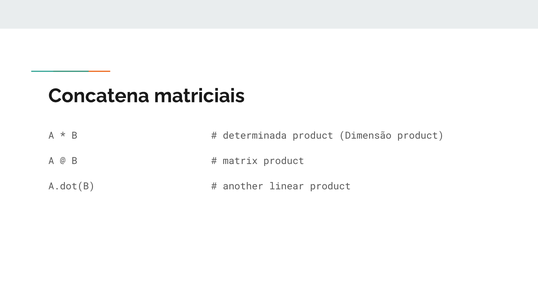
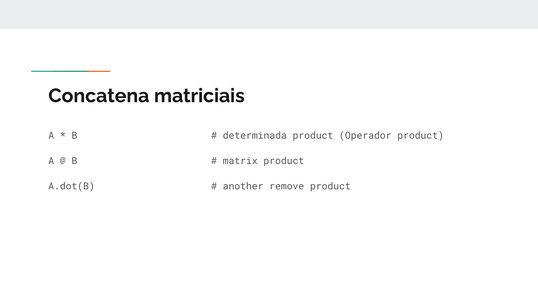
Dimensão: Dimensão -> Operador (365, 136)
linear: linear -> remove (287, 187)
